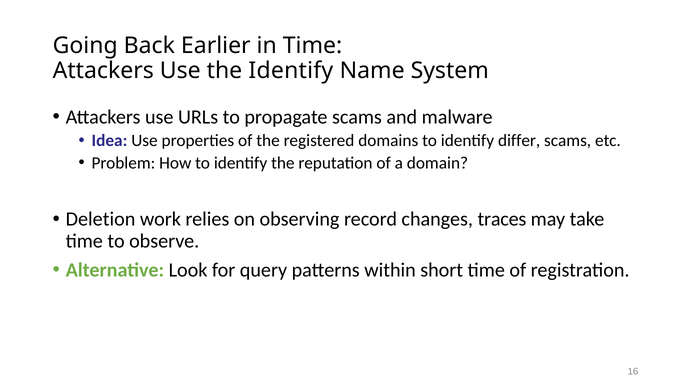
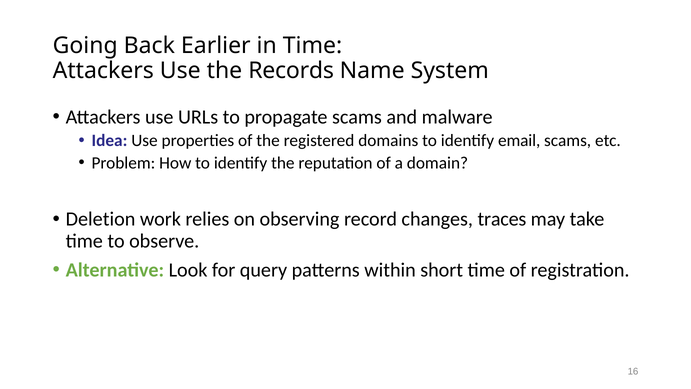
the Identify: Identify -> Records (291, 71)
differ: differ -> email (519, 141)
